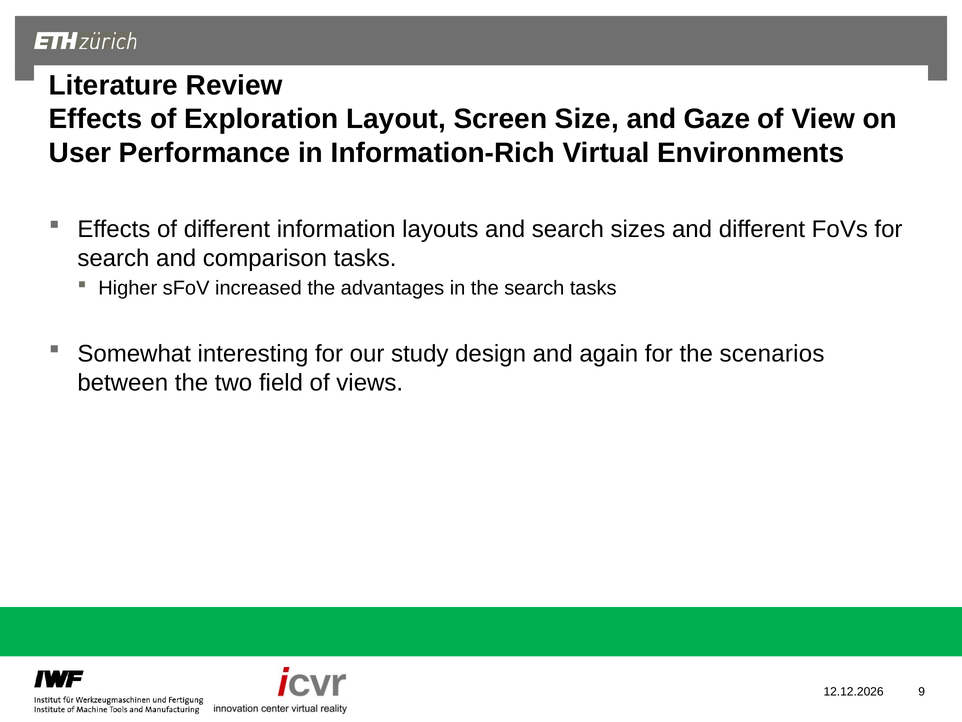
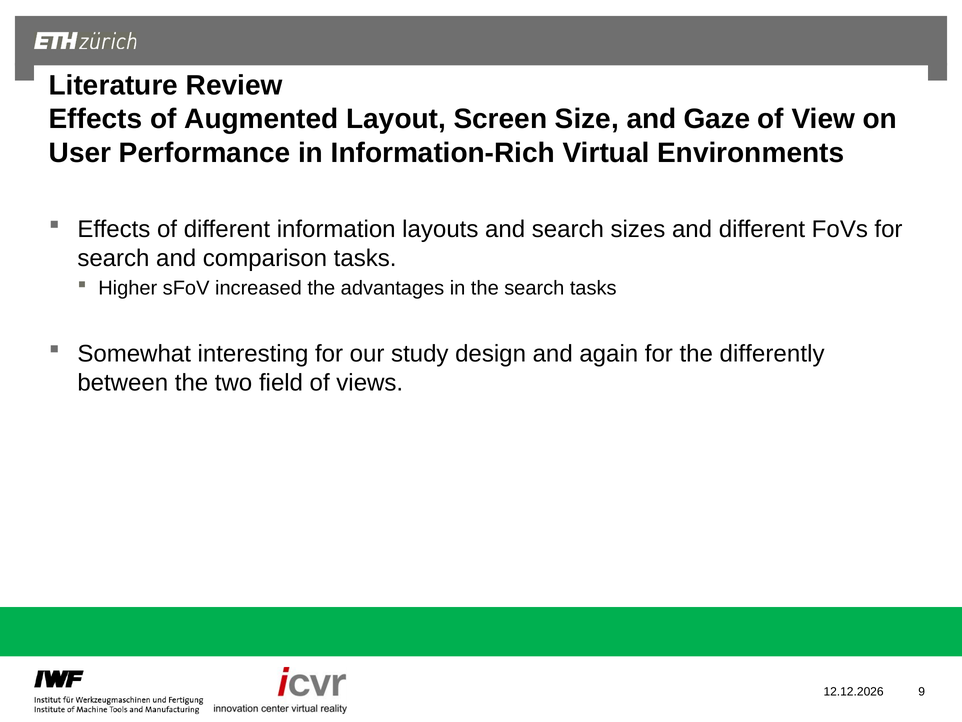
Exploration: Exploration -> Augmented (261, 119)
scenarios: scenarios -> differently (772, 354)
